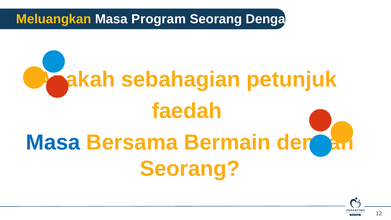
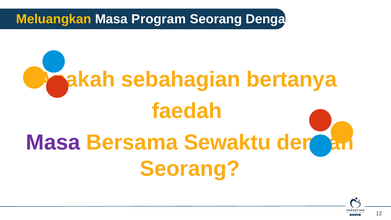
petunjuk: petunjuk -> bertanya (292, 80)
Masa colour: blue -> purple (53, 143)
Bermain: Bermain -> Sewaktu (227, 143)
